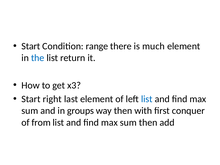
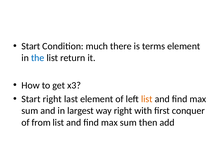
range: range -> much (97, 46)
much: much -> terms (154, 46)
list colour: blue -> orange (147, 99)
groups: groups -> largest (80, 111)
way then: then -> right (123, 111)
